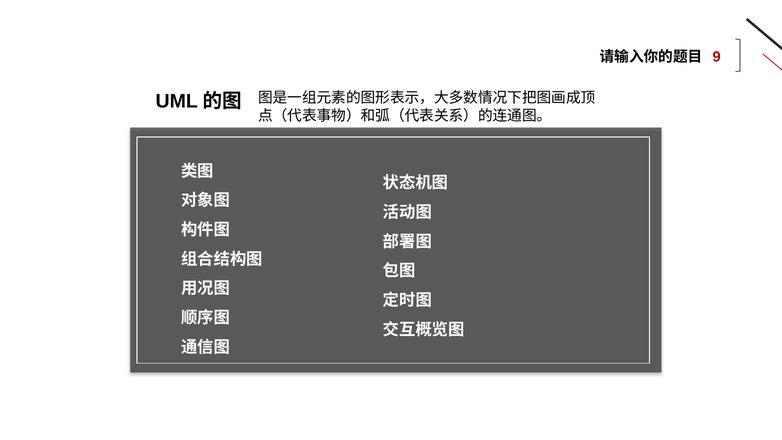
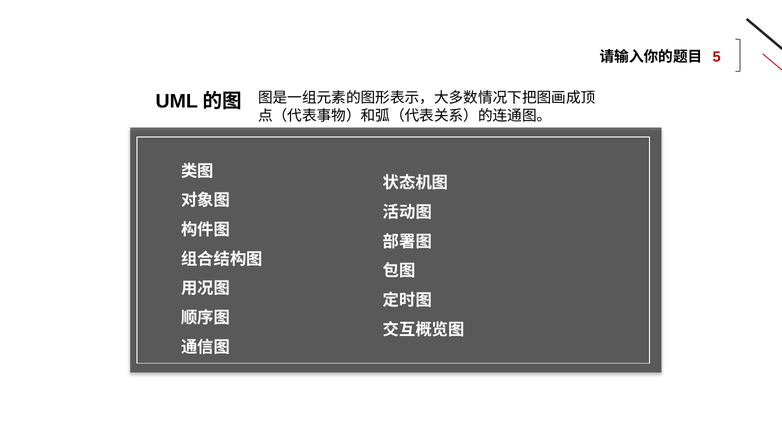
9: 9 -> 5 (717, 57)
